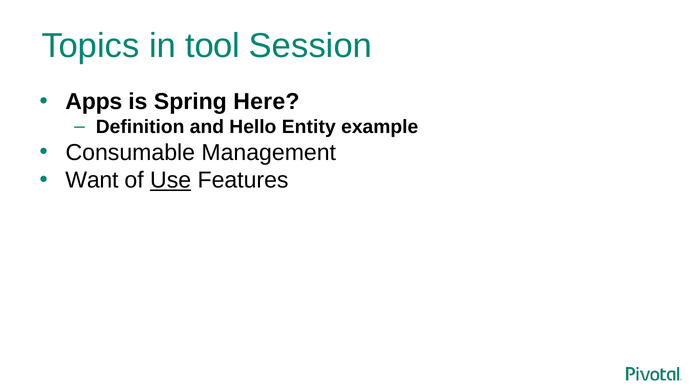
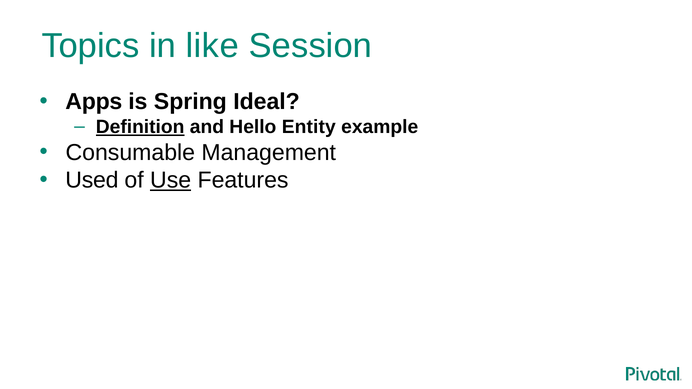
tool: tool -> like (212, 46)
Here: Here -> Ideal (267, 102)
Definition underline: none -> present (140, 127)
Want: Want -> Used (92, 180)
